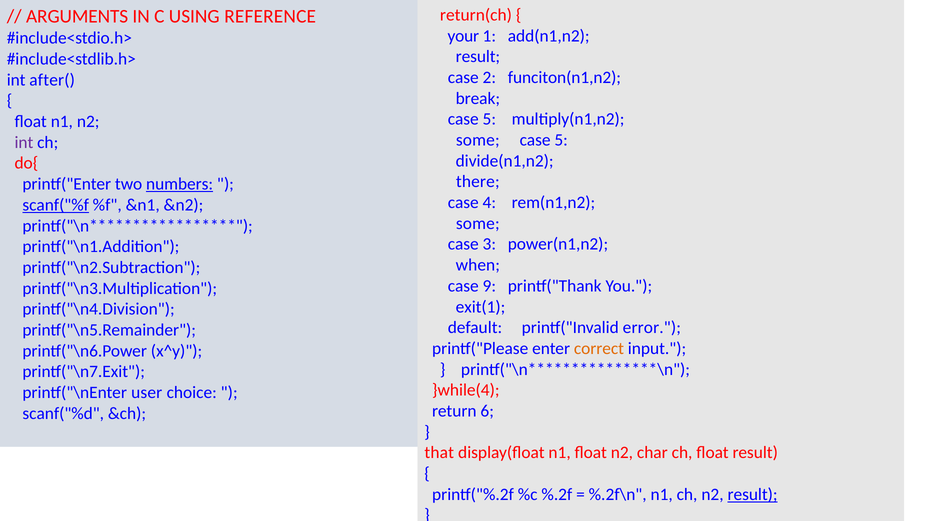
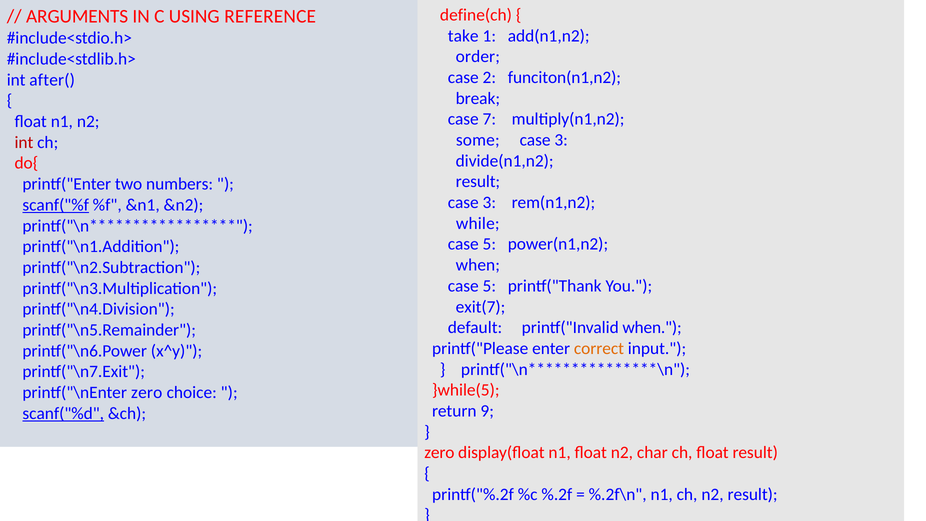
return(ch: return(ch -> define(ch (476, 15)
your: your -> take (463, 36)
result: result -> order (478, 57)
5: 5 -> 7 (489, 119)
5: 5 -> 3 (561, 140)
int colour: purple -> red (24, 142)
there: there -> result (478, 182)
numbers underline: present -> none (180, 184)
4: 4 -> 3 (489, 203)
some: some -> while (478, 223)
3: 3 -> 5 (489, 244)
9: 9 -> 5 (489, 286)
exit(1: exit(1 -> exit(7 (481, 307)
printf("Invalid error: error -> when (652, 328)
}while(4: }while(4 -> }while(5 (466, 390)
printf("\nEnter user: user -> zero (147, 392)
6: 6 -> 9 (487, 411)
scanf("%d underline: none -> present (63, 413)
that: that -> zero (439, 453)
result underline: present -> none (753, 494)
